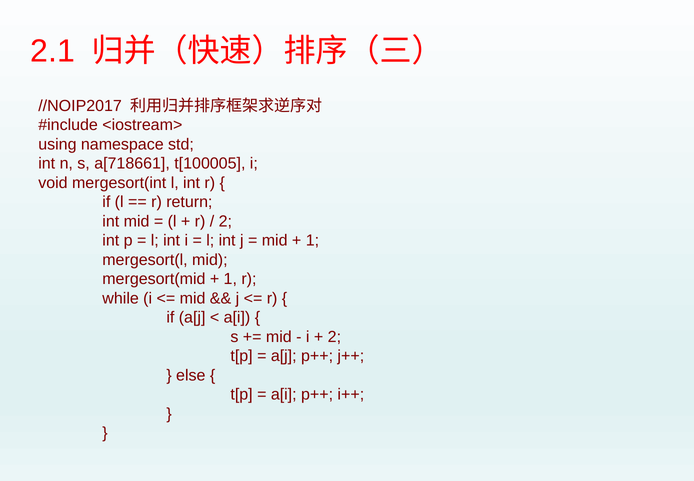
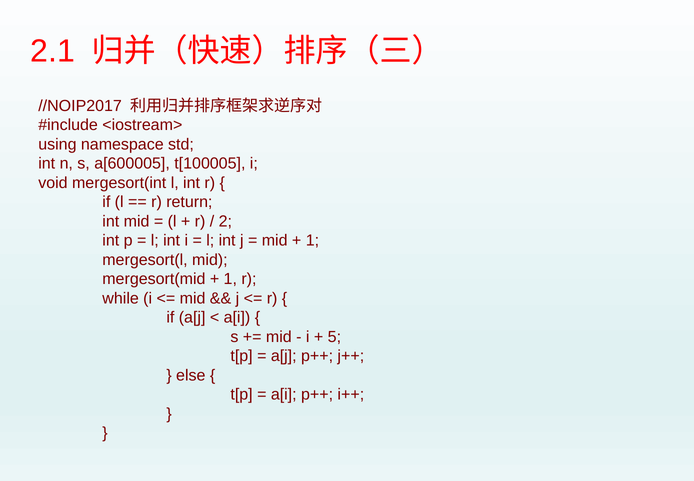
a[718661: a[718661 -> a[600005 (132, 163)
2: 2 -> 5 (334, 336)
